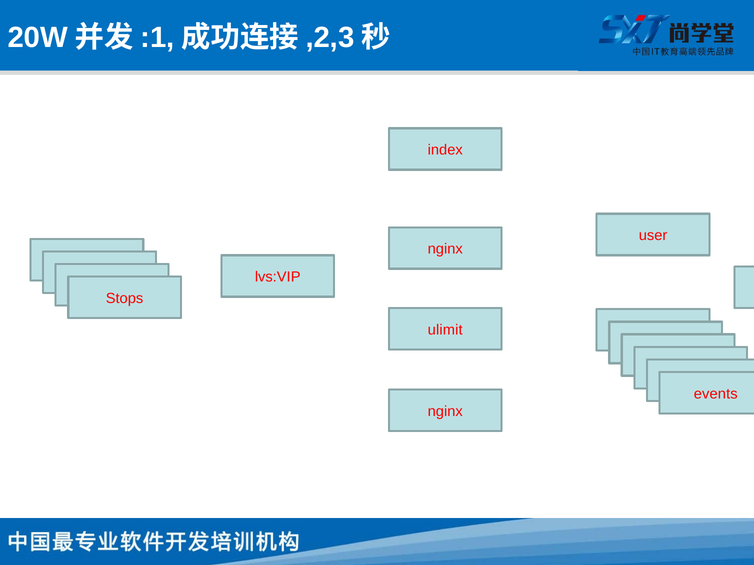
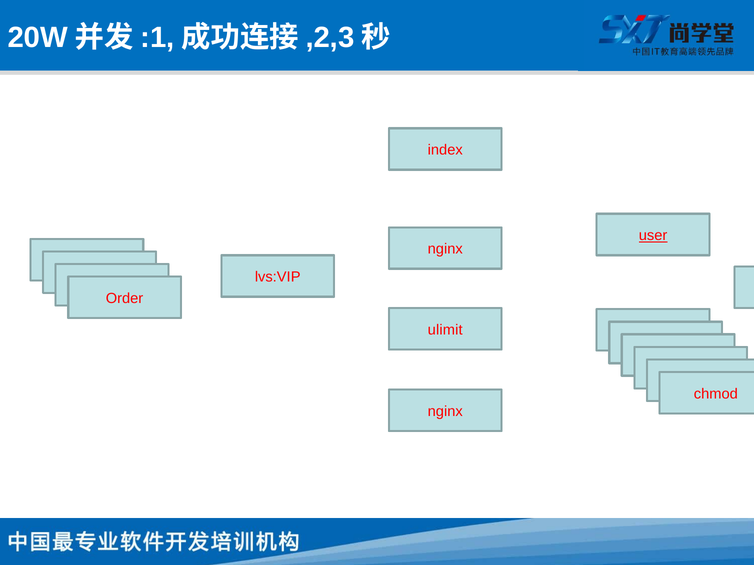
user underline: none -> present (653, 236)
Stops: Stops -> Order (125, 299)
events: events -> chmod (716, 394)
